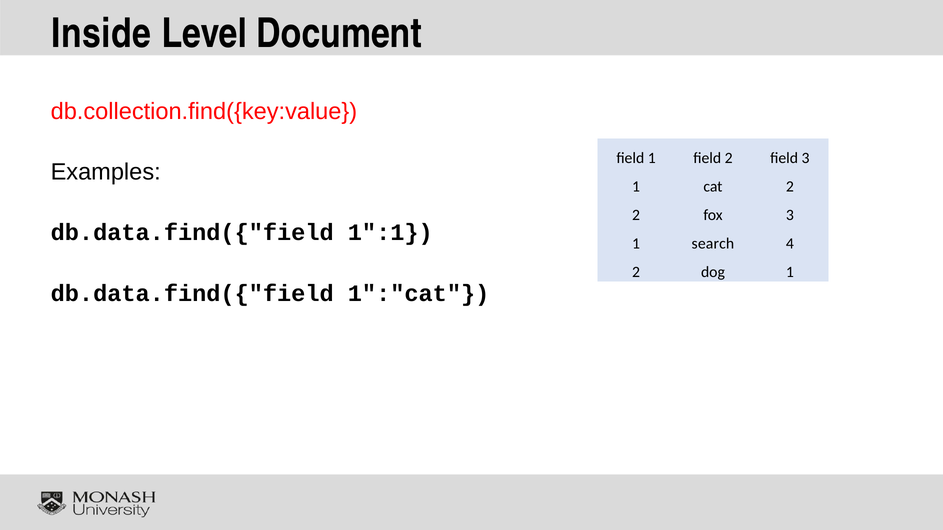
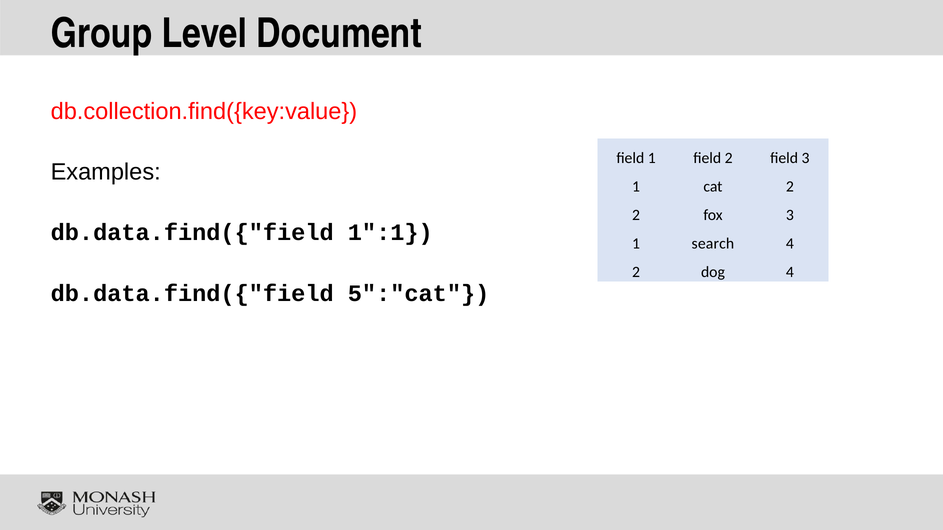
Inside: Inside -> Group (101, 34)
dog 1: 1 -> 4 (790, 273)
1":"cat: 1":"cat -> 5":"cat (419, 293)
